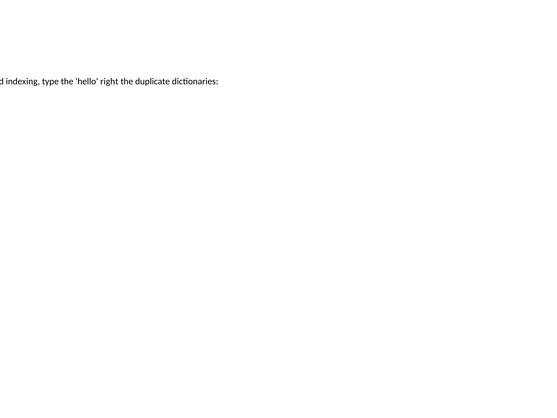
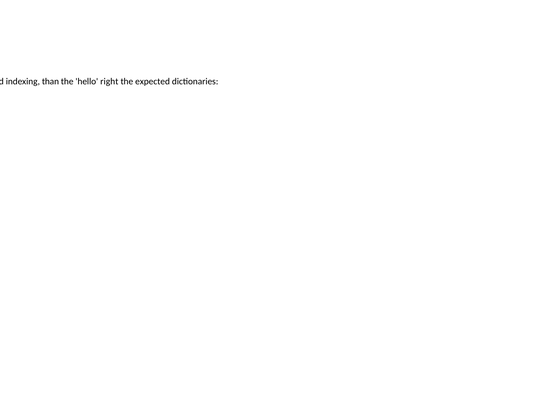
type: type -> than (50, 81)
duplicate: duplicate -> expected (153, 81)
